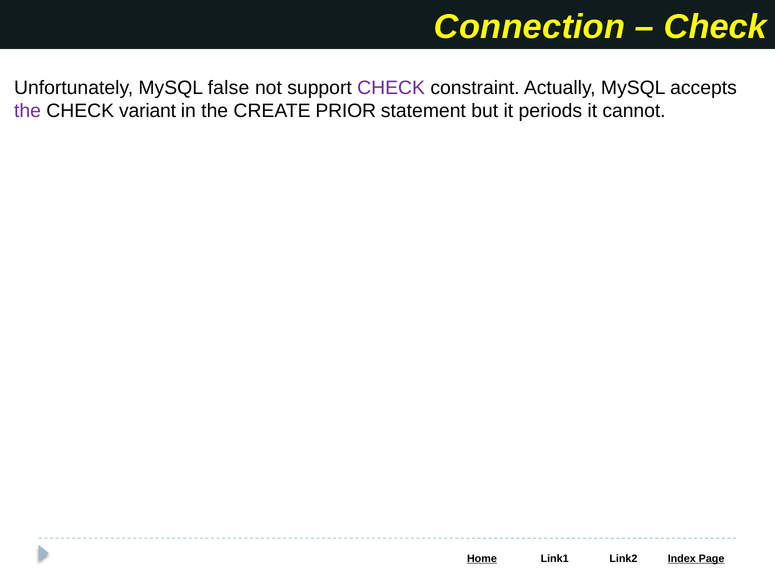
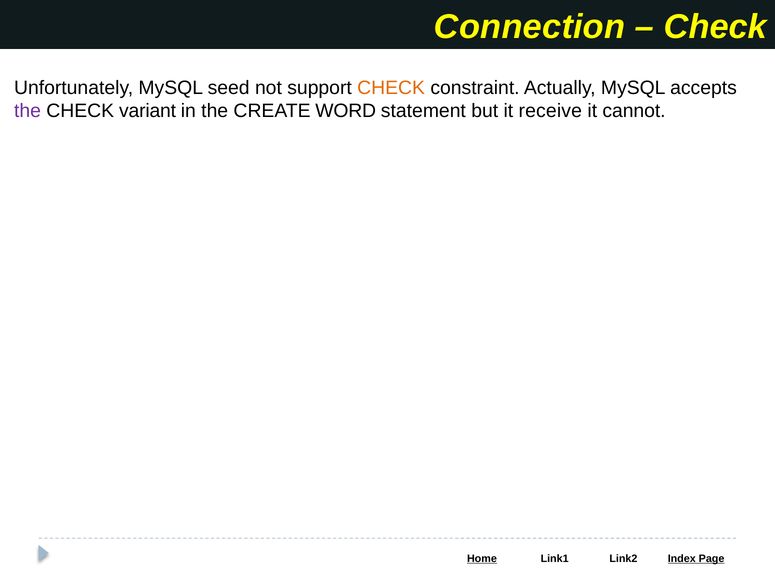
false: false -> seed (229, 88)
CHECK colour: purple -> orange (391, 88)
PRIOR: PRIOR -> WORD (346, 111)
periods: periods -> receive (550, 111)
